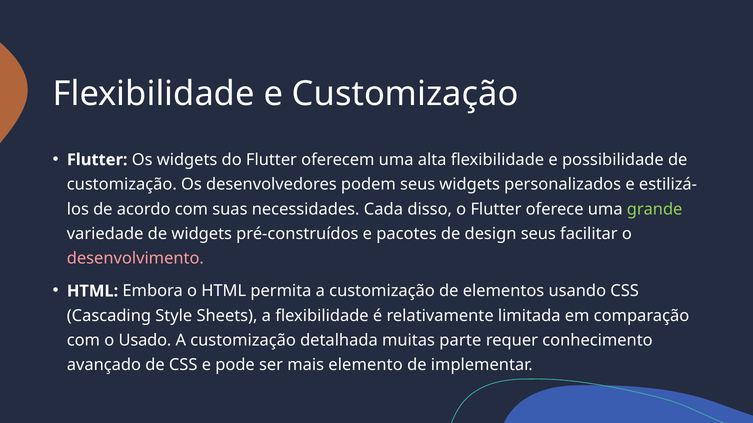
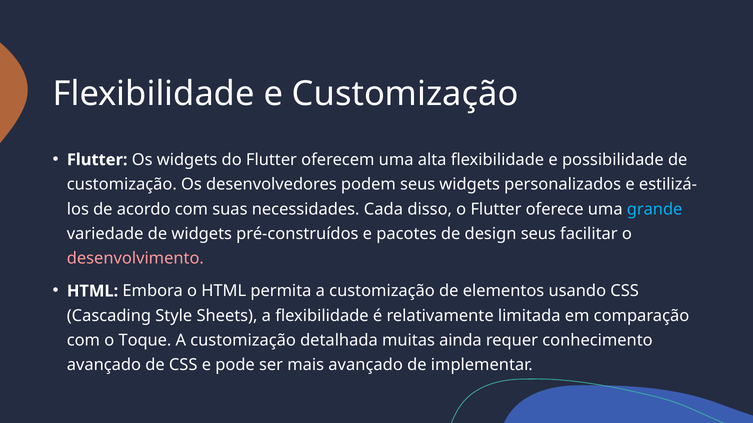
grande colour: light green -> light blue (655, 209)
Usado: Usado -> Toque (145, 341)
parte: parte -> ainda (460, 341)
mais elemento: elemento -> avançado (366, 365)
